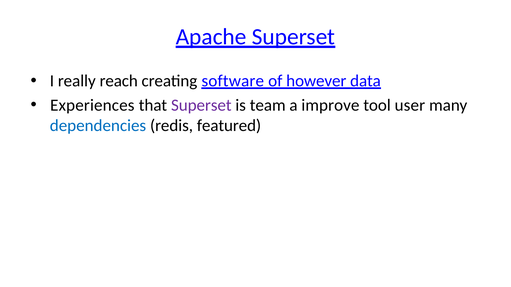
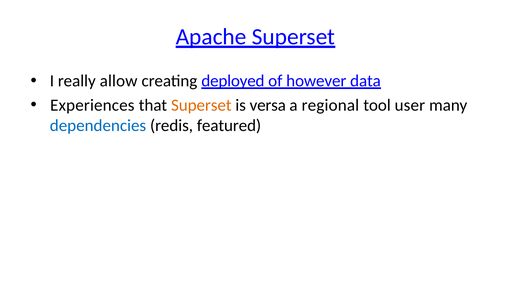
reach: reach -> allow (119, 81)
software: software -> deployed (233, 81)
Superset colour: purple -> orange (201, 105)
team: team -> versa (268, 105)
improve: improve -> regional (330, 105)
